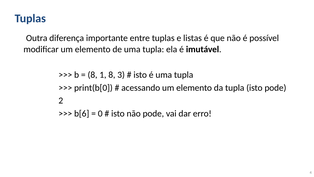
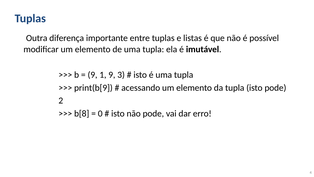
8: 8 -> 9 (93, 75)
1 8: 8 -> 9 (112, 75)
print(b[0: print(b[0 -> print(b[9 (93, 88)
b[6: b[6 -> b[8 (82, 113)
